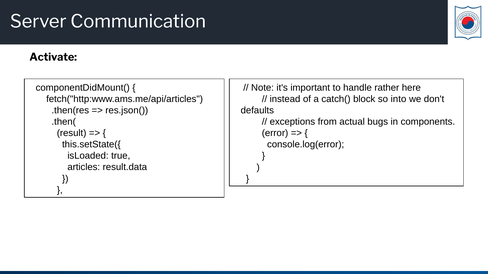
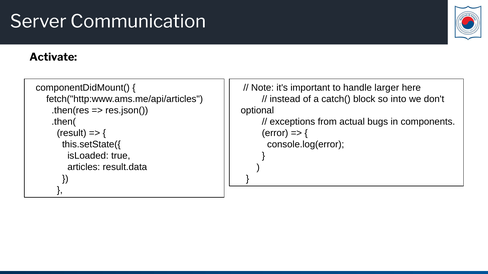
rather: rather -> larger (387, 88)
defaults: defaults -> optional (257, 111)
